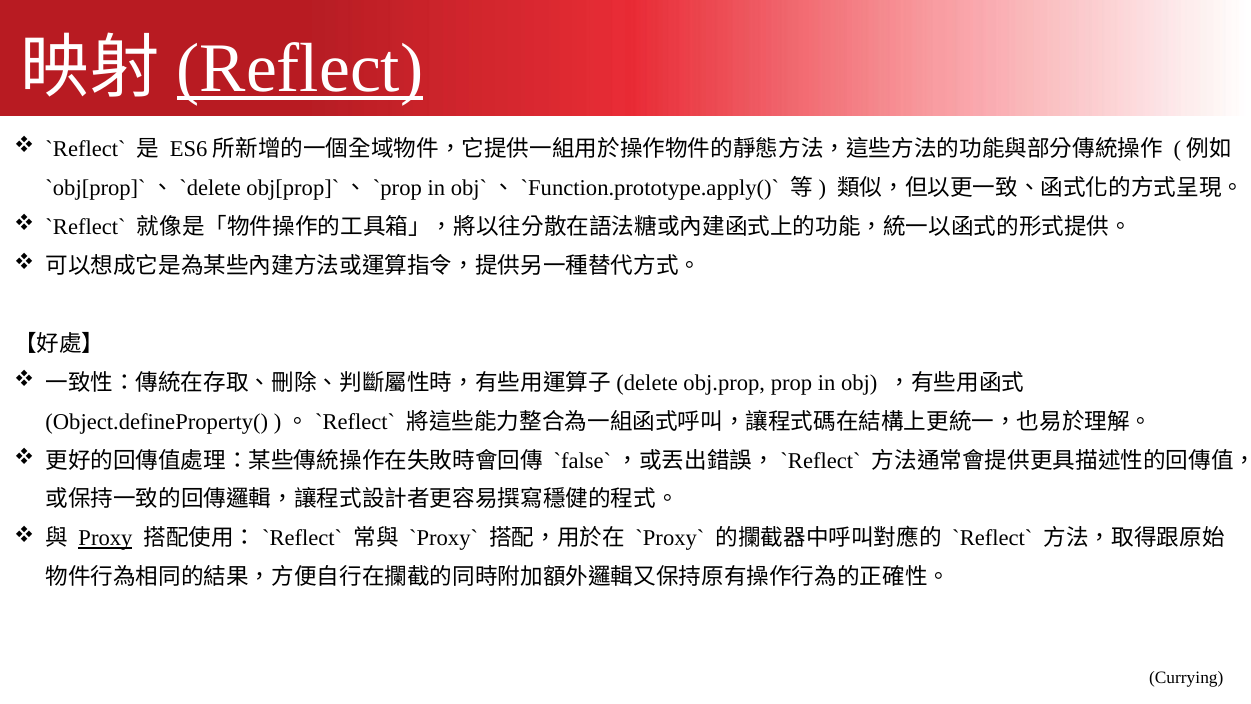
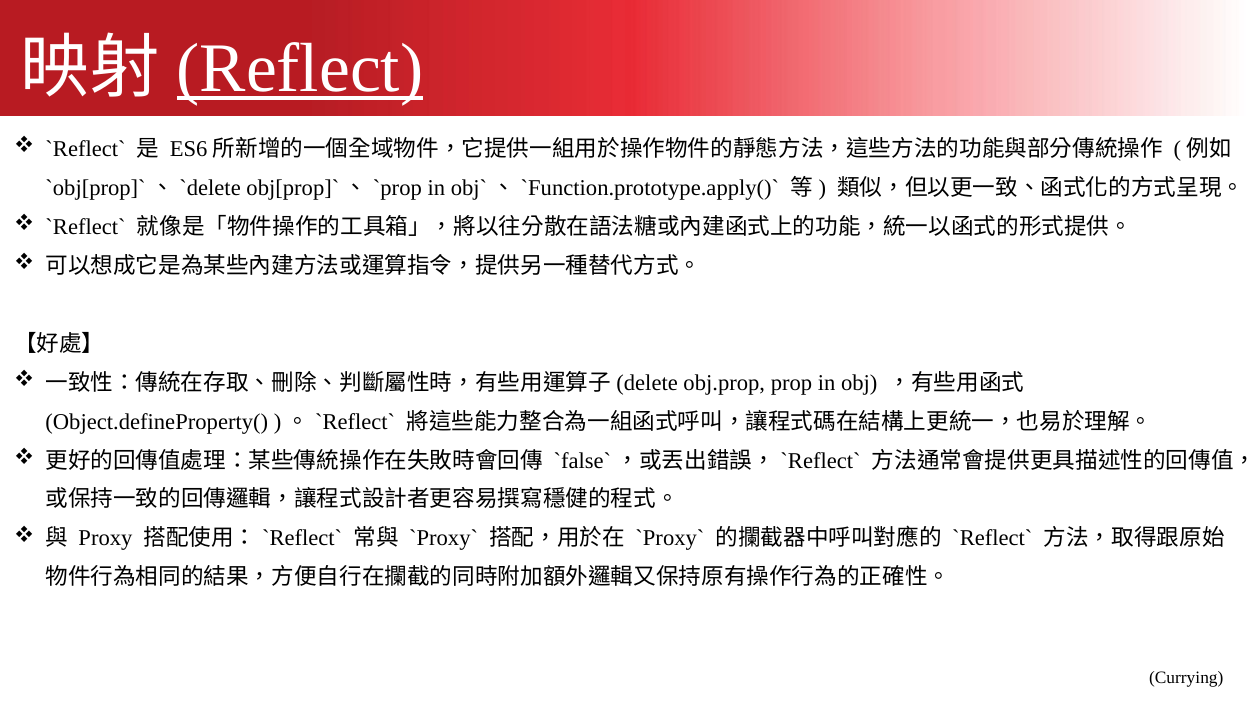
Proxy underline: present -> none (105, 538)
